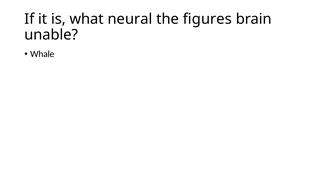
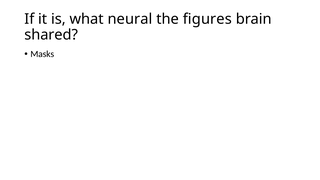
unable: unable -> shared (51, 35)
Whale: Whale -> Masks (42, 54)
